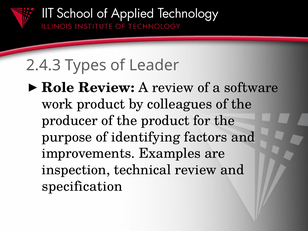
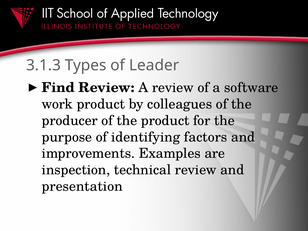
2.4.3: 2.4.3 -> 3.1.3 (44, 65)
Role: Role -> Find (58, 88)
specification: specification -> presentation (82, 186)
